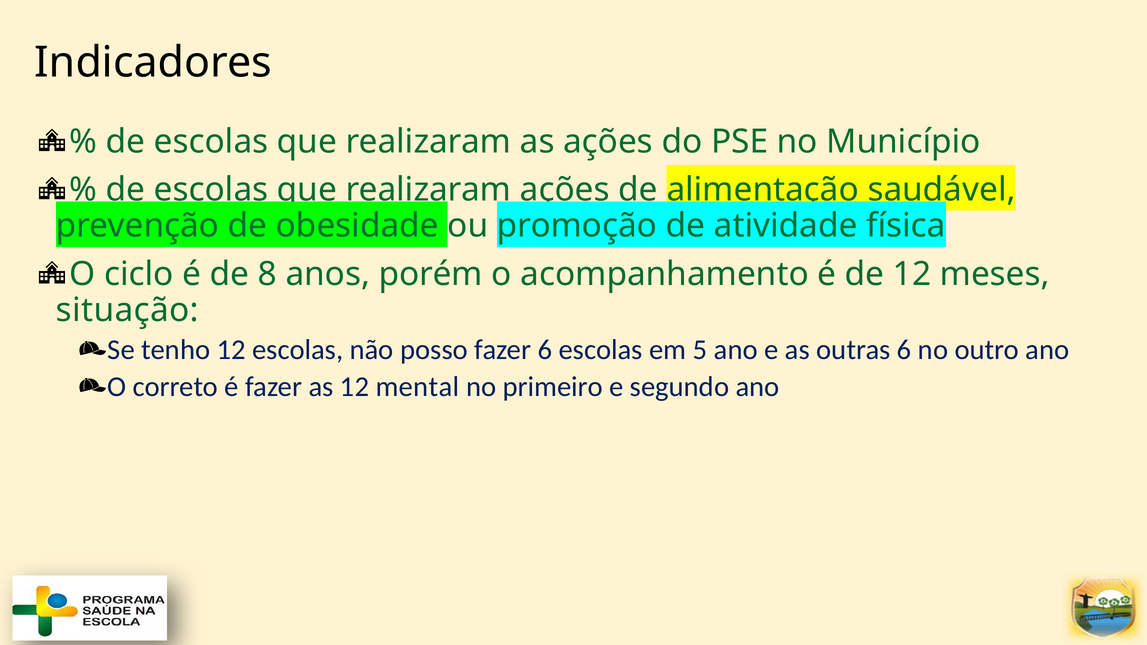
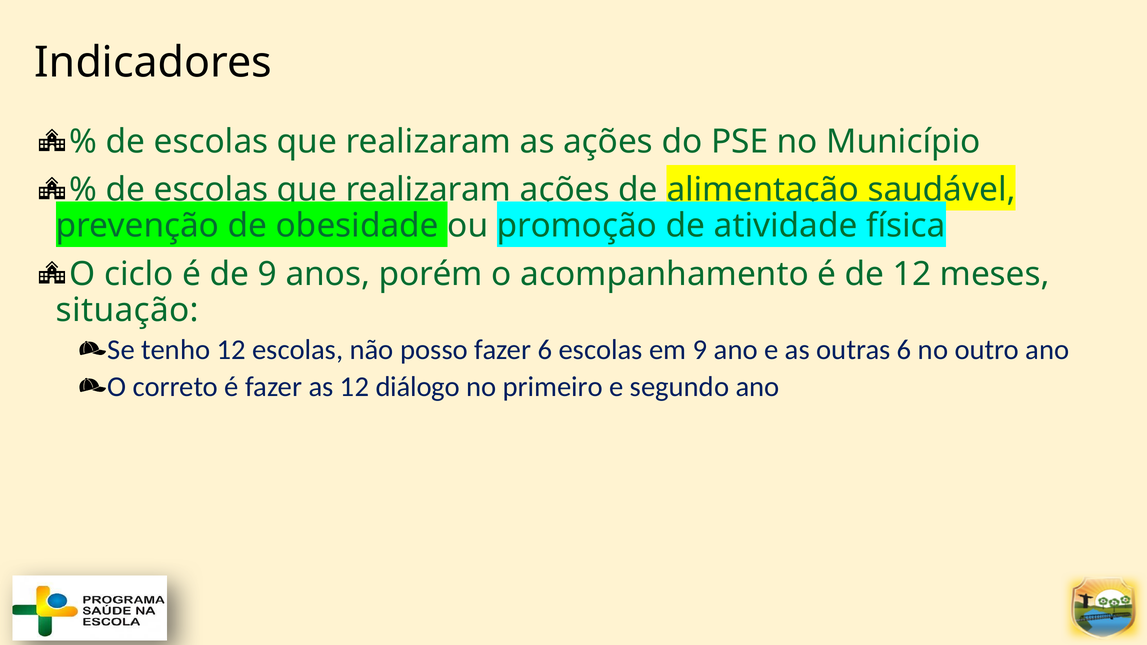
de 8: 8 -> 9 (267, 274)
em 5: 5 -> 9 (700, 350)
mental: mental -> diálogo (418, 387)
